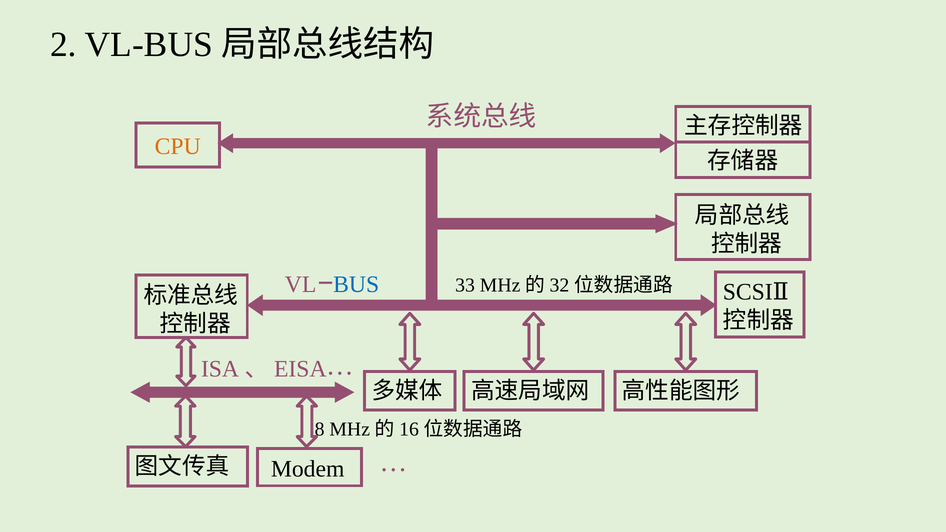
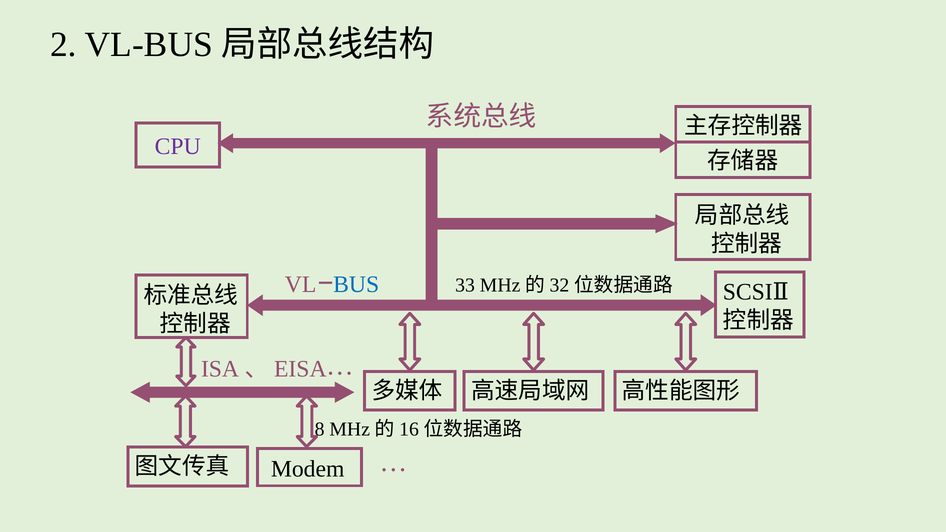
CPU colour: orange -> purple (178, 147)
